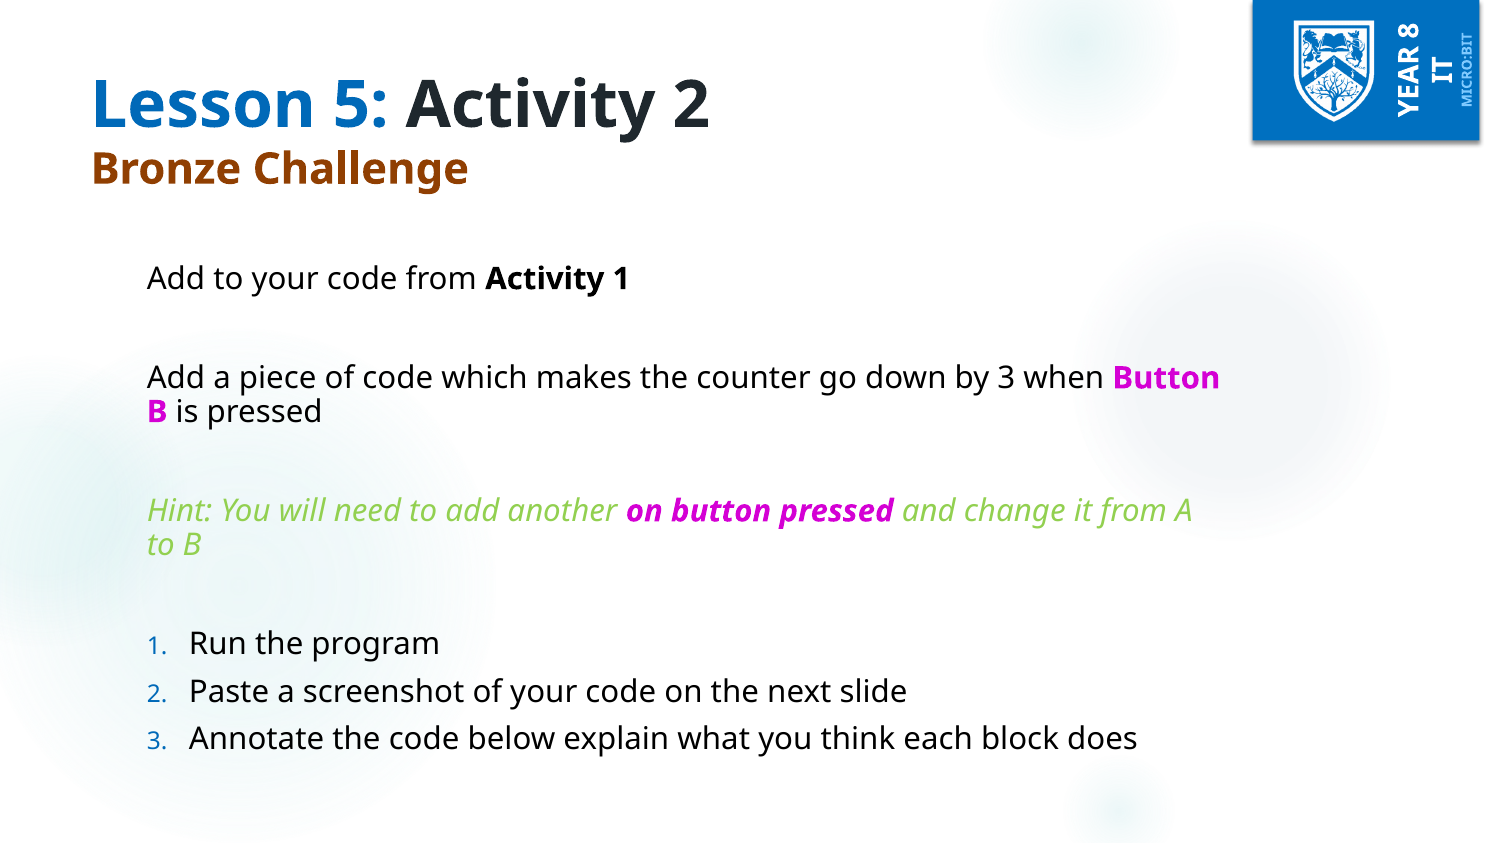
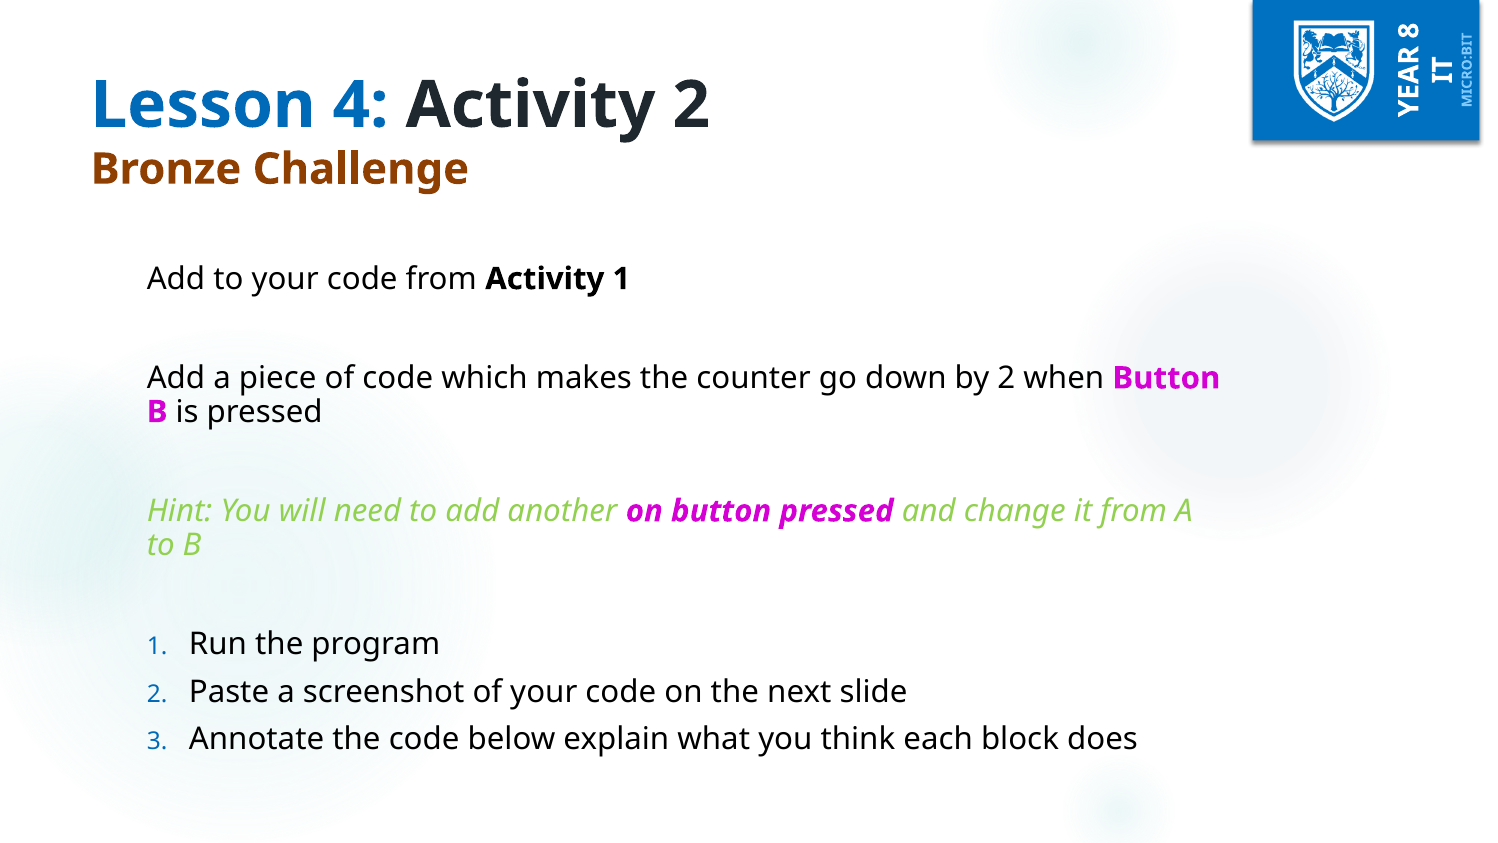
5: 5 -> 4 (361, 105)
by 3: 3 -> 2 (1006, 378)
